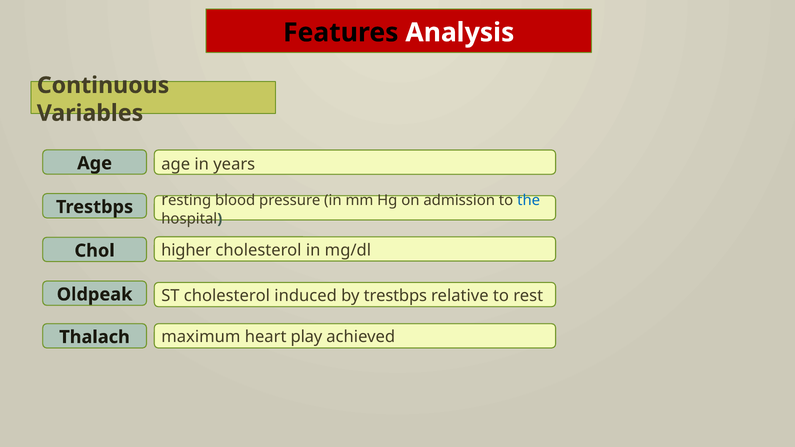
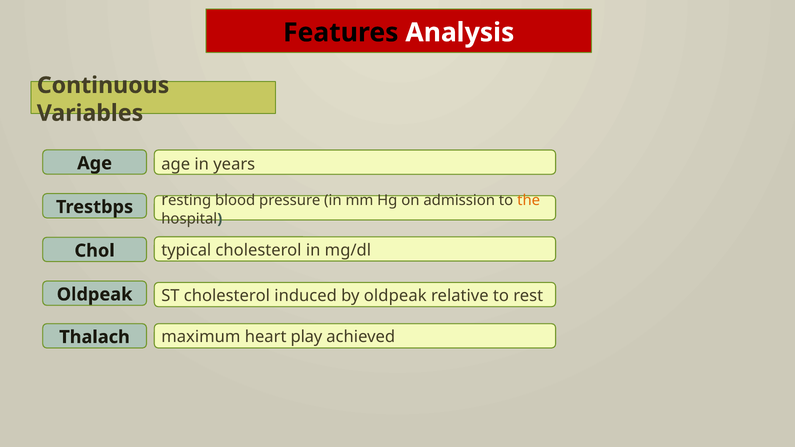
the colour: blue -> orange (529, 201)
higher: higher -> typical (186, 250)
by trestbps: trestbps -> oldpeak (395, 296)
